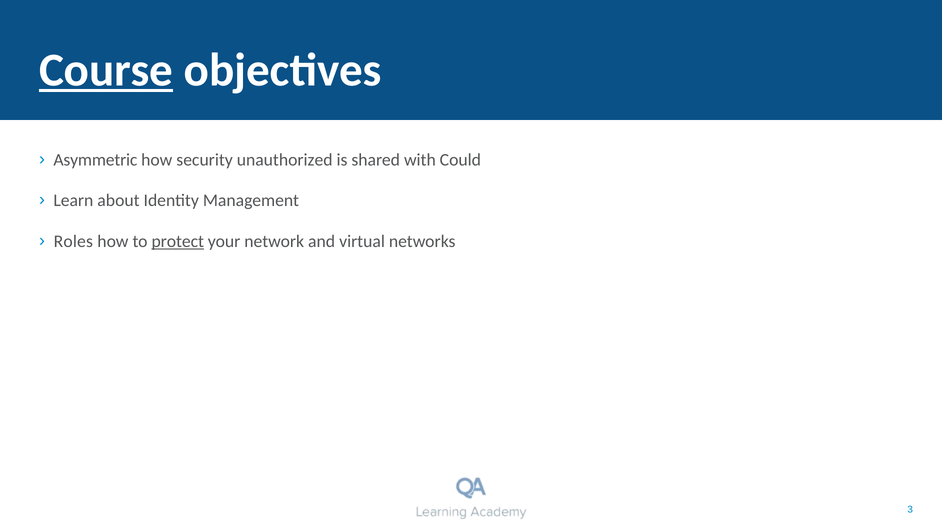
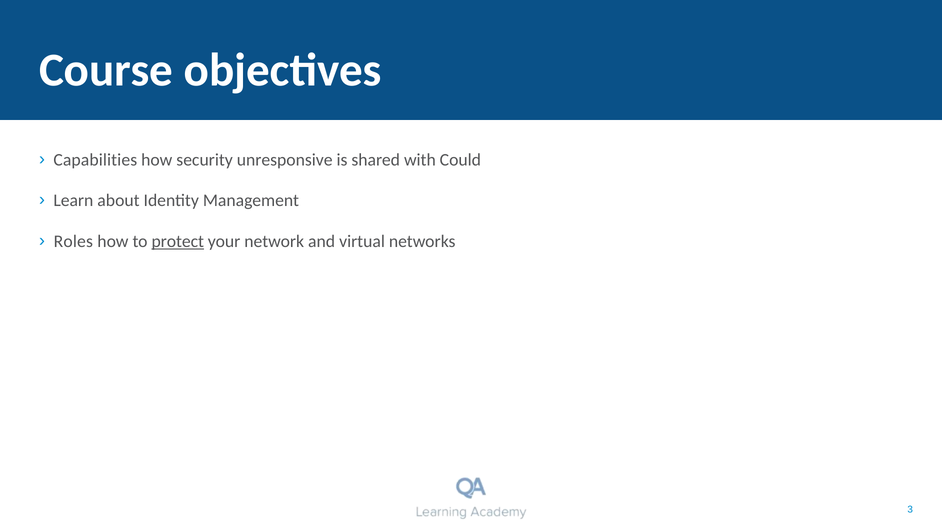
Course underline: present -> none (106, 70)
Asymmetric: Asymmetric -> Capabilities (95, 160)
unauthorized: unauthorized -> unresponsive (285, 160)
